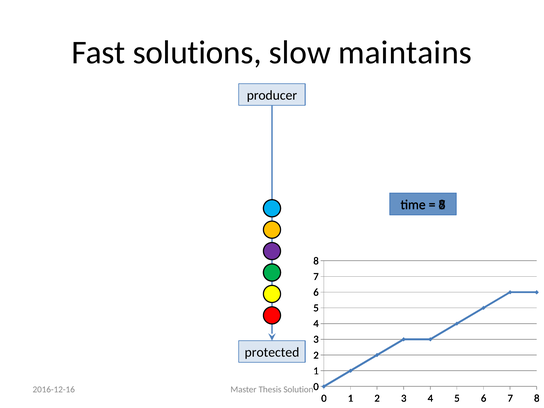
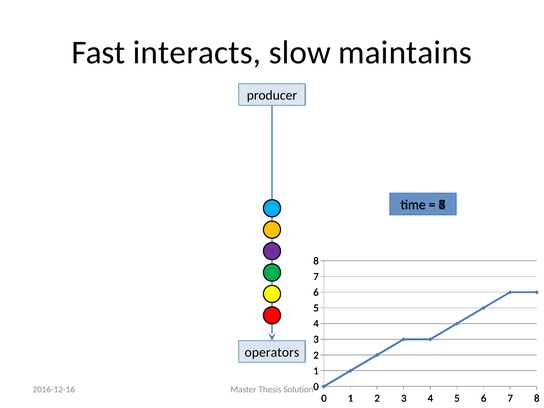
solutions: solutions -> interacts (197, 53)
protected: protected -> operators (272, 352)
